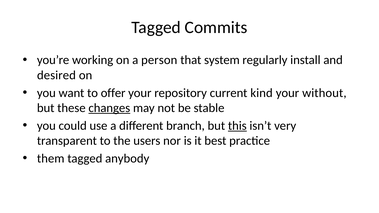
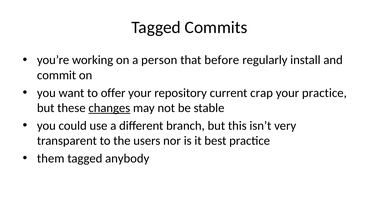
system: system -> before (222, 60)
desired: desired -> commit (57, 75)
kind: kind -> crap (262, 93)
your without: without -> practice (324, 93)
this underline: present -> none (237, 126)
